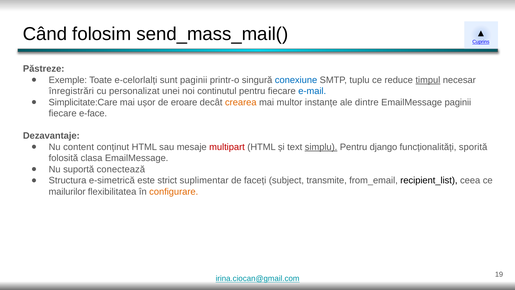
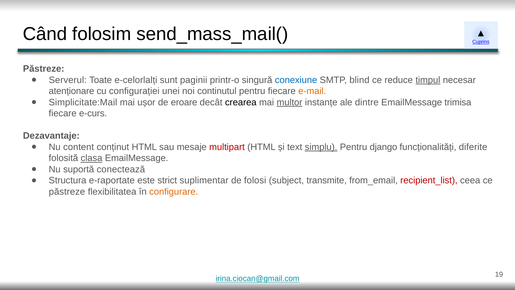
Exemple: Exemple -> Serverul (68, 80)
tuplu: tuplu -> blind (359, 80)
înregistrări: înregistrări -> atenționare (71, 91)
personalizat: personalizat -> configurației (134, 91)
e-mail colour: blue -> orange (312, 91)
Simplicitate:Care: Simplicitate:Care -> Simplicitate:Mail (83, 102)
crearea colour: orange -> black (241, 102)
multor underline: none -> present (290, 102)
EmailMessage paginii: paginii -> trimisa (458, 102)
e-face: e-face -> e-curs (93, 113)
sporită: sporită -> diferite (473, 147)
clasa underline: none -> present (92, 158)
e-simetrică: e-simetrică -> e-raportate (112, 180)
faceți: faceți -> folosi (255, 180)
recipient_list colour: black -> red (429, 180)
mailurilor: mailurilor -> păstreze (67, 192)
